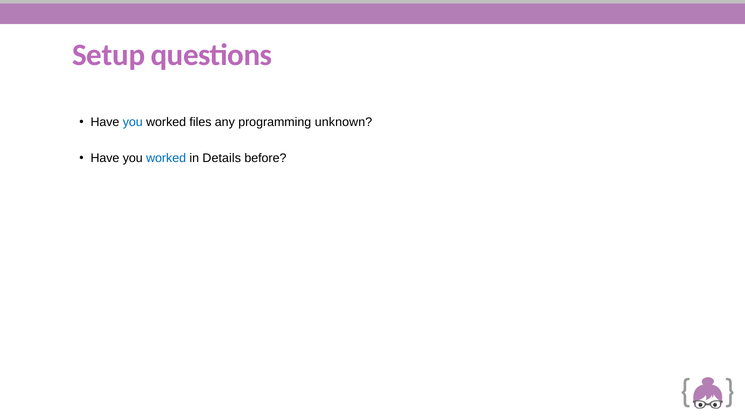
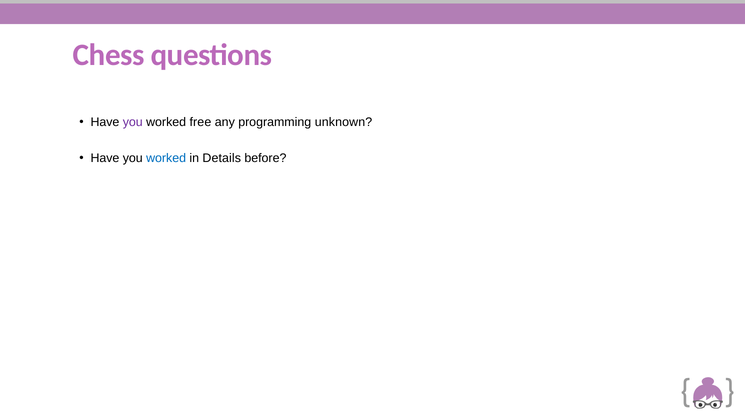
Setup: Setup -> Chess (109, 55)
you colour: blue -> purple (133, 122)
files: files -> free (200, 122)
